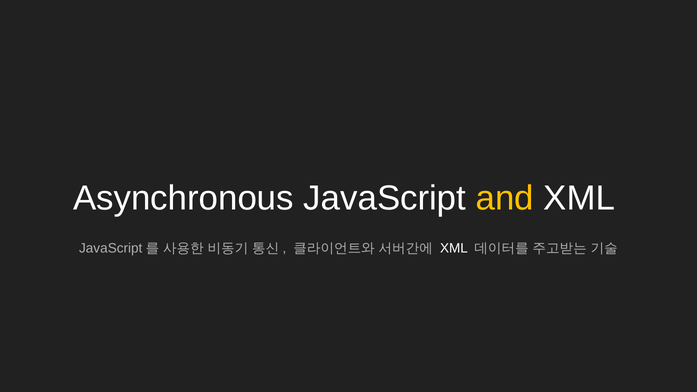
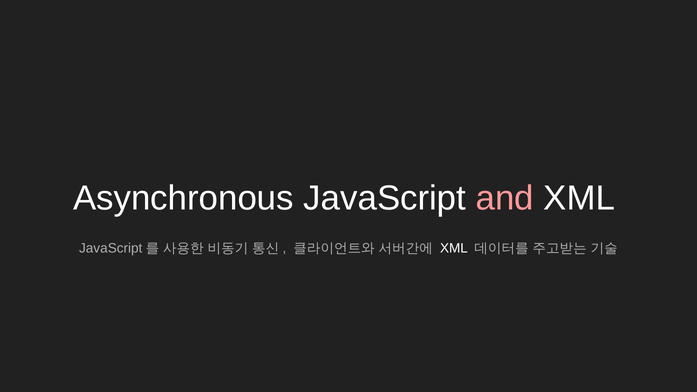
and colour: yellow -> pink (505, 198)
